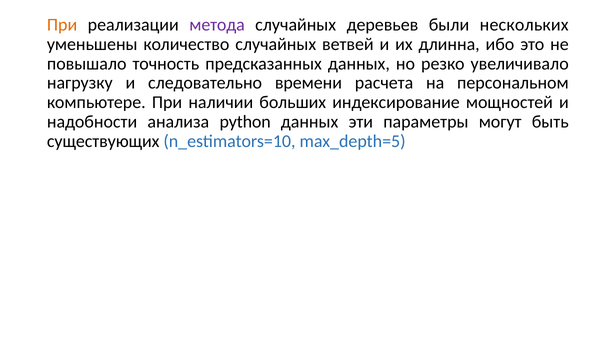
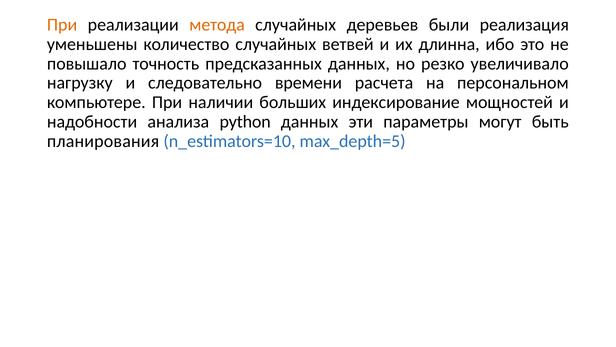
метода colour: purple -> orange (217, 25)
нескольких: нескольких -> реализация (524, 25)
существующих: существующих -> планирования (103, 141)
